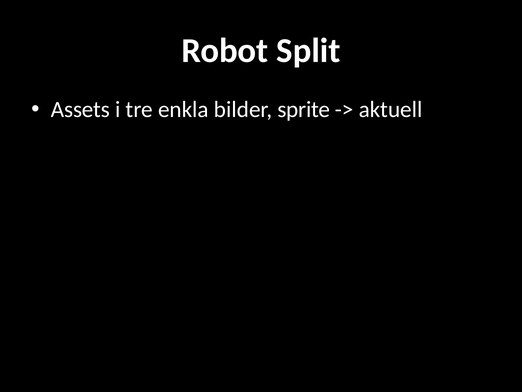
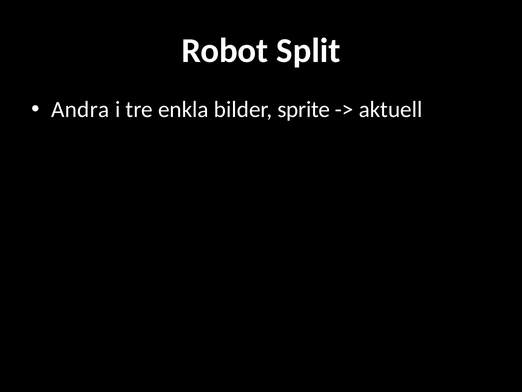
Assets: Assets -> Andra (80, 110)
